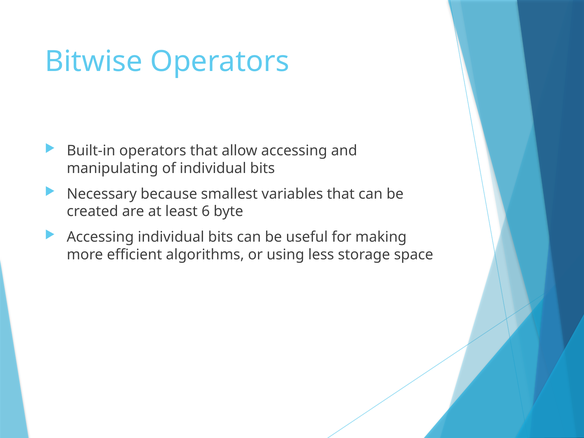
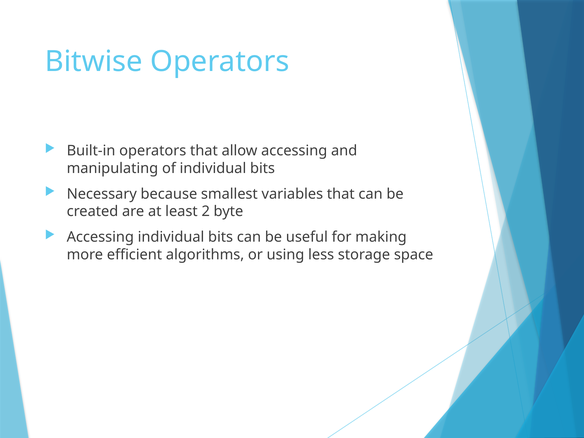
6: 6 -> 2 (206, 211)
